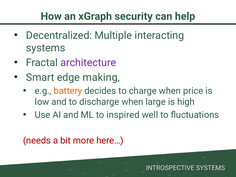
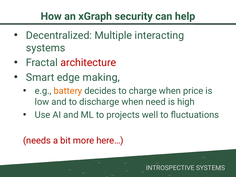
architecture colour: purple -> red (88, 63)
large: large -> need (156, 102)
inspired: inspired -> projects (123, 115)
